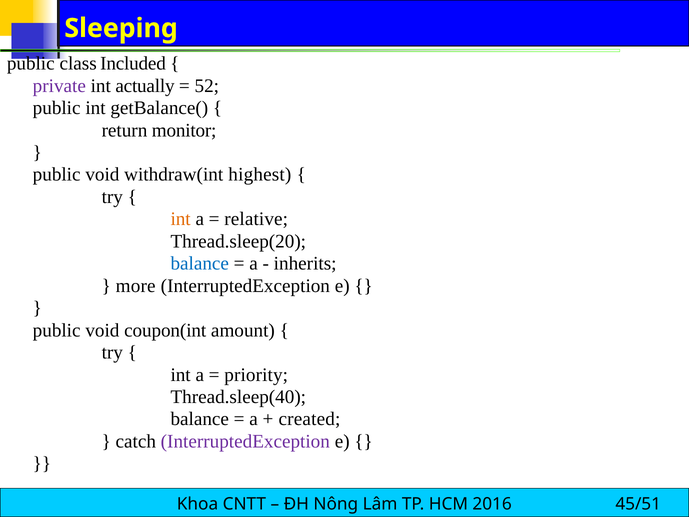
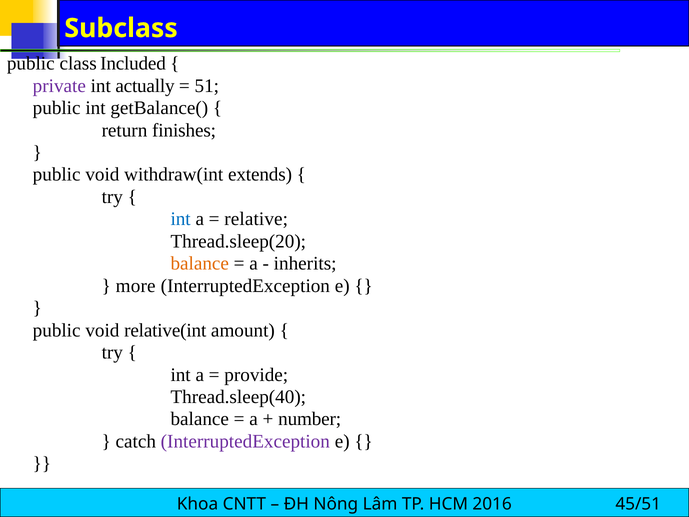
Sleeping: Sleeping -> Subclass (121, 28)
52: 52 -> 51 (207, 86)
monitor: monitor -> finishes (184, 130)
highest: highest -> extends (260, 175)
int colour: orange -> blue (181, 219)
balance colour: blue -> orange (200, 263)
coupon(int: coupon(int -> relative(int (165, 330)
priority: priority -> provide (256, 375)
created: created -> number (310, 419)
